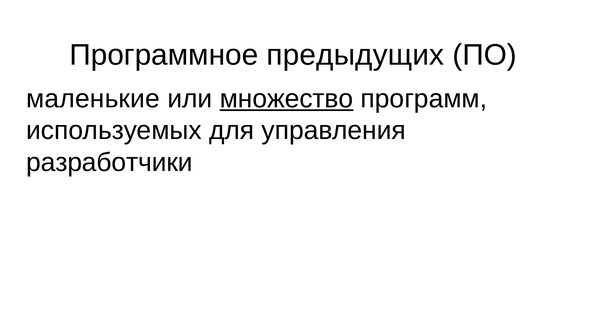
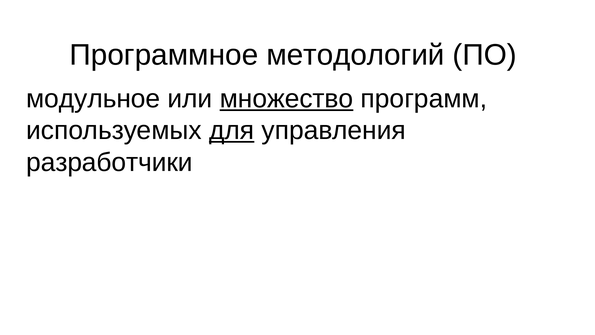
предыдущих: предыдущих -> методологий (355, 55)
маленькие: маленькие -> модульное (93, 99)
для underline: none -> present (232, 130)
